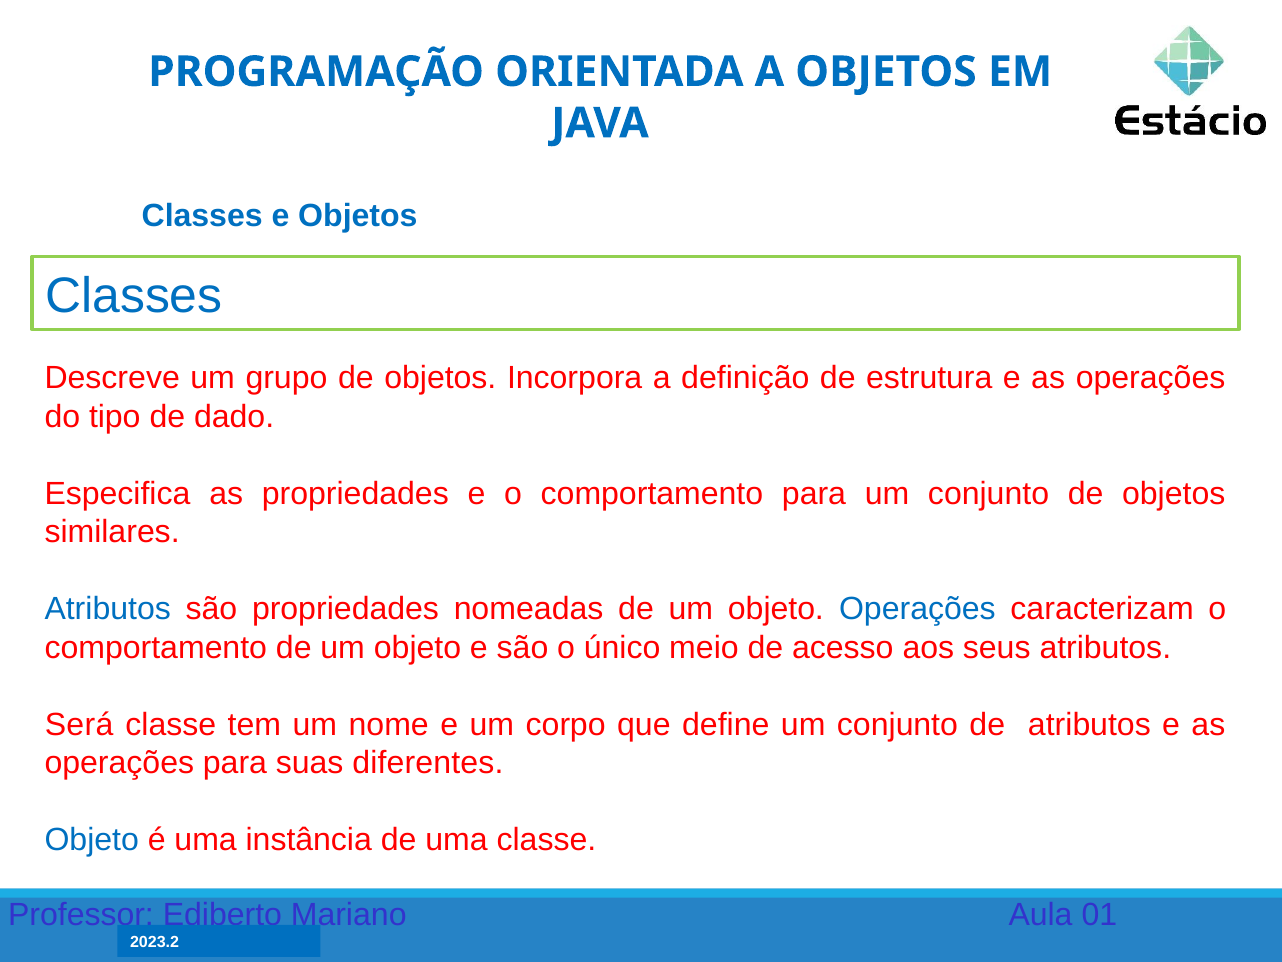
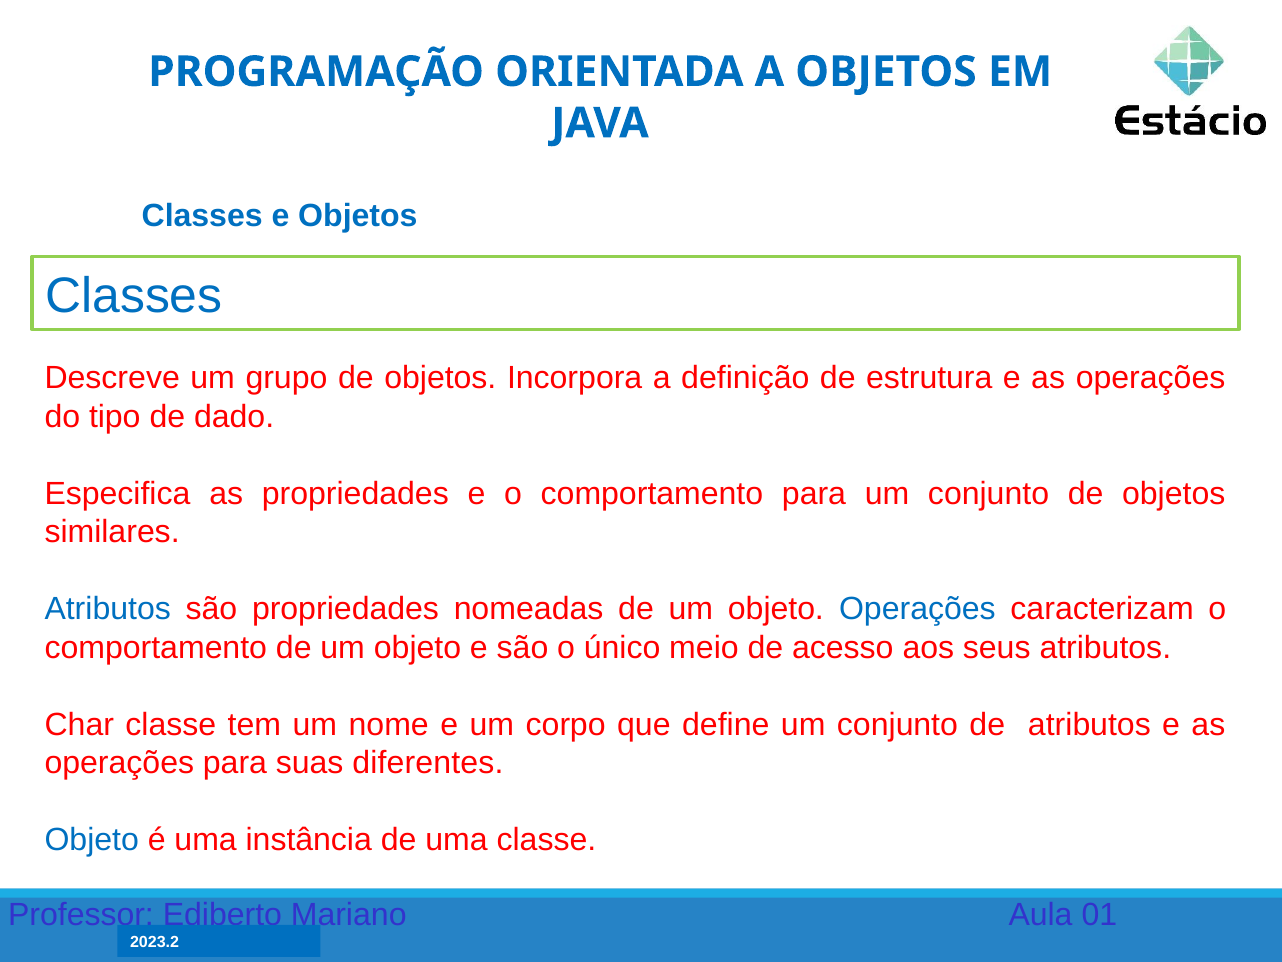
Será: Será -> Char (79, 724)
